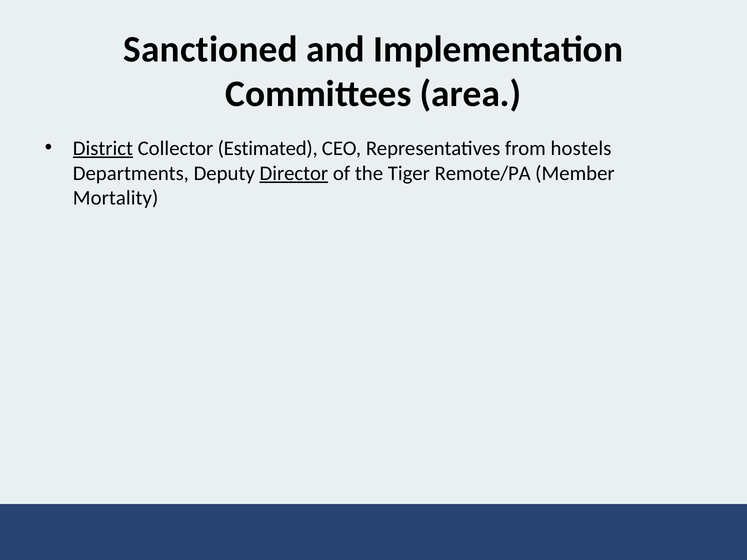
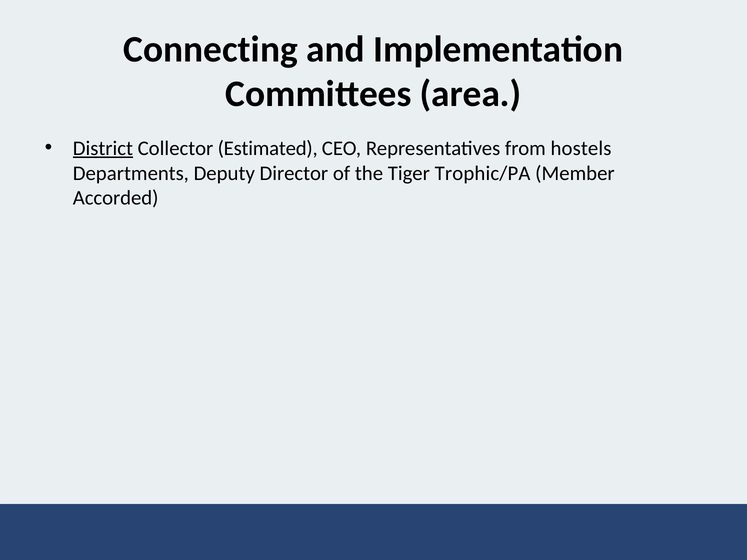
Sanctioned: Sanctioned -> Connecting (211, 49)
Director underline: present -> none (294, 173)
Remote/PA: Remote/PA -> Trophic/PA (483, 173)
Mortality: Mortality -> Accorded (116, 198)
